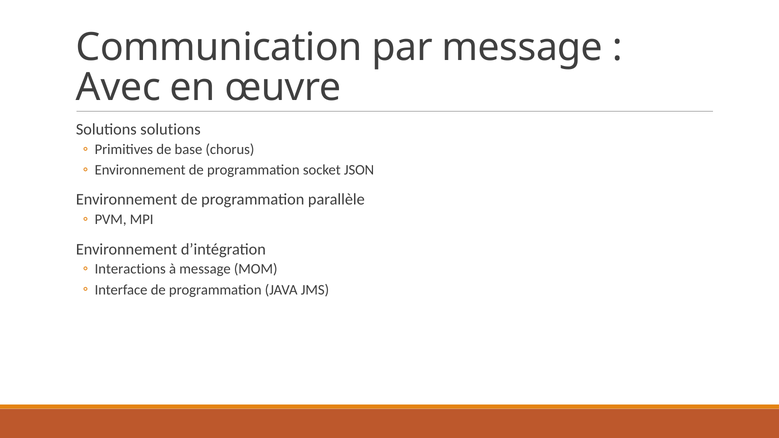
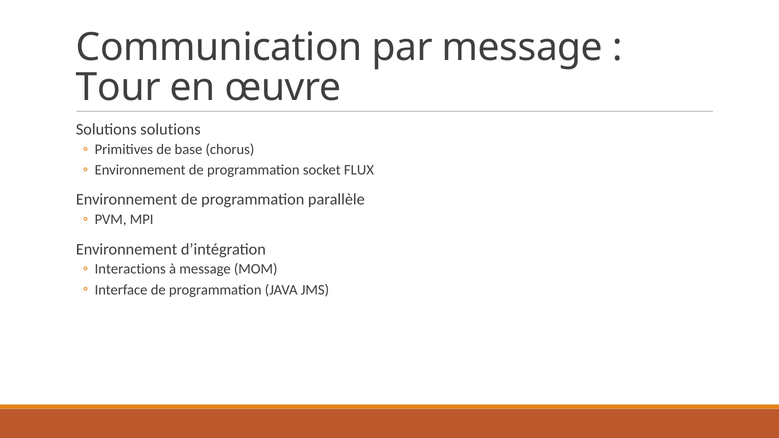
Avec: Avec -> Tour (118, 87)
JSON: JSON -> FLUX (359, 170)
